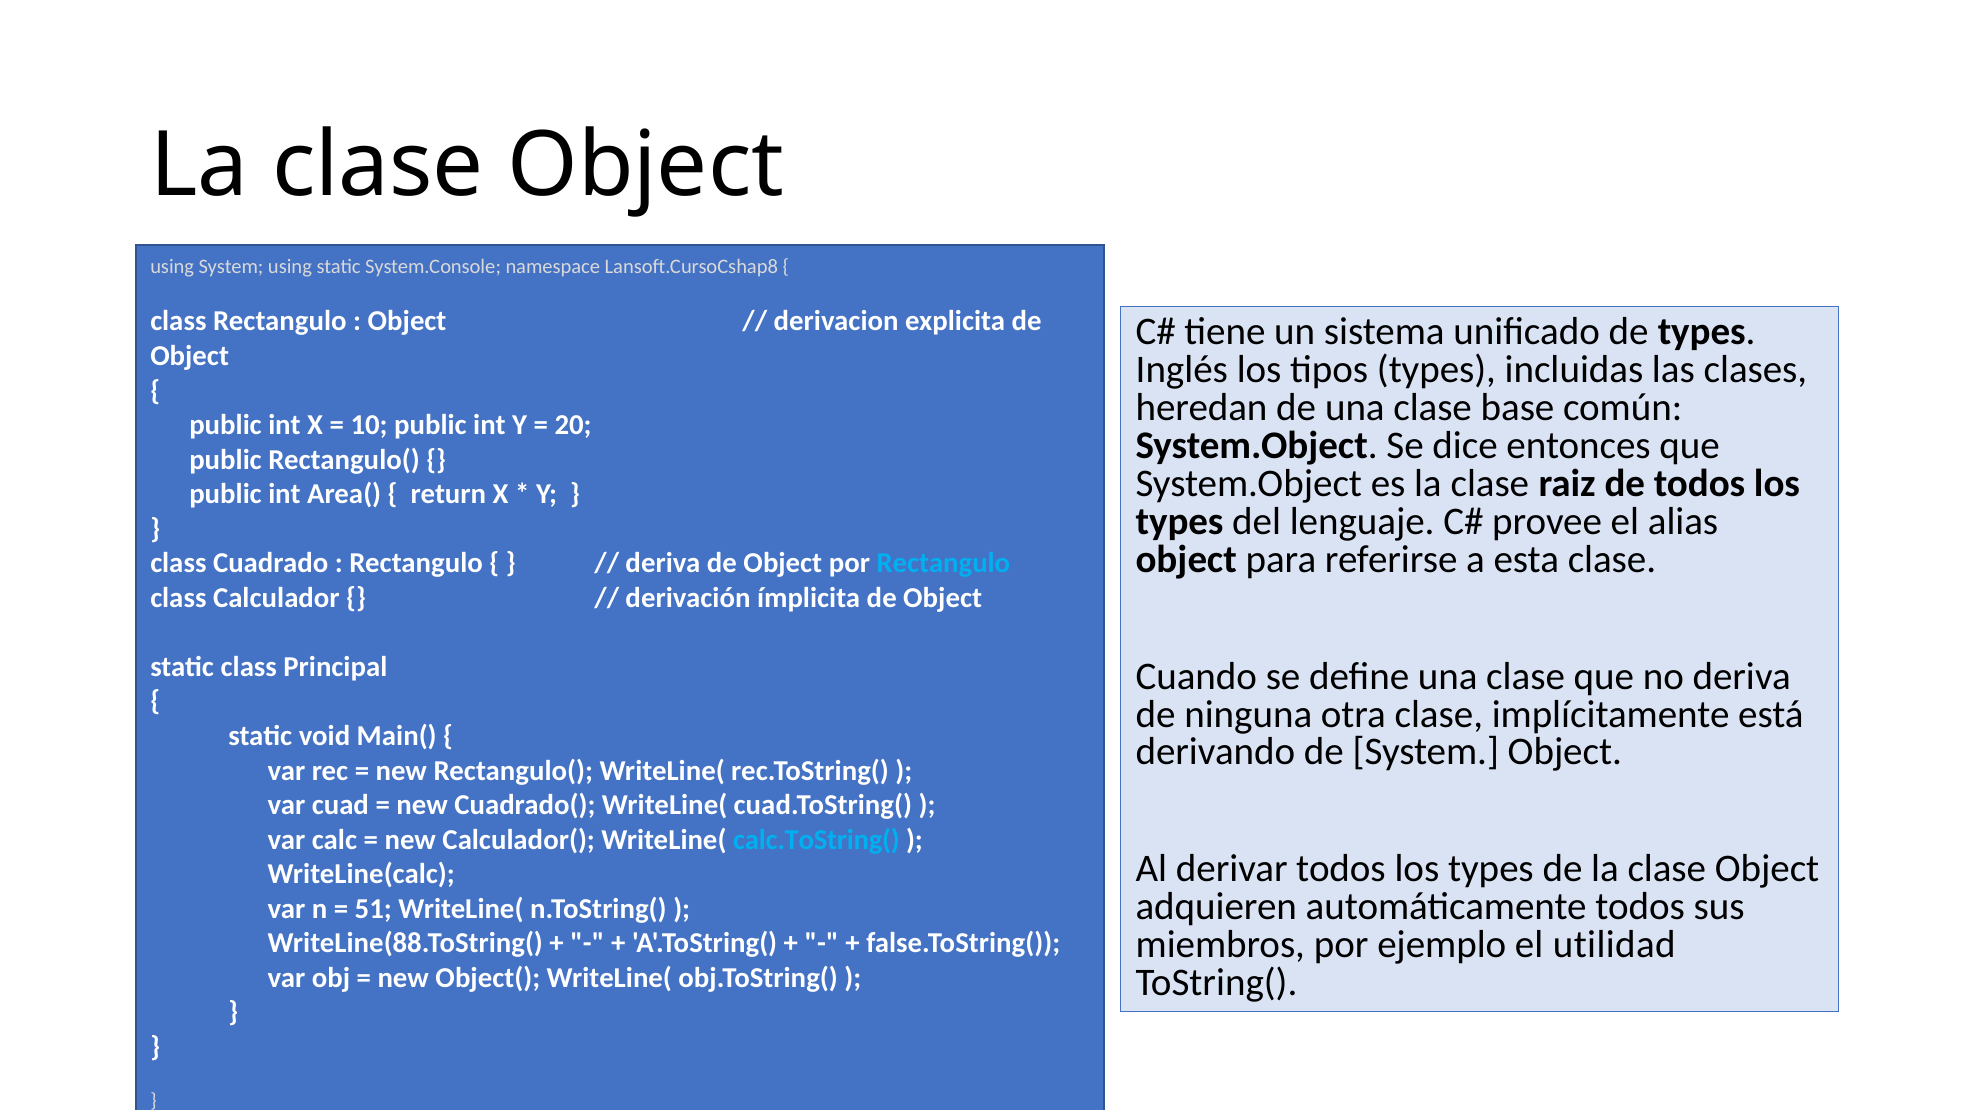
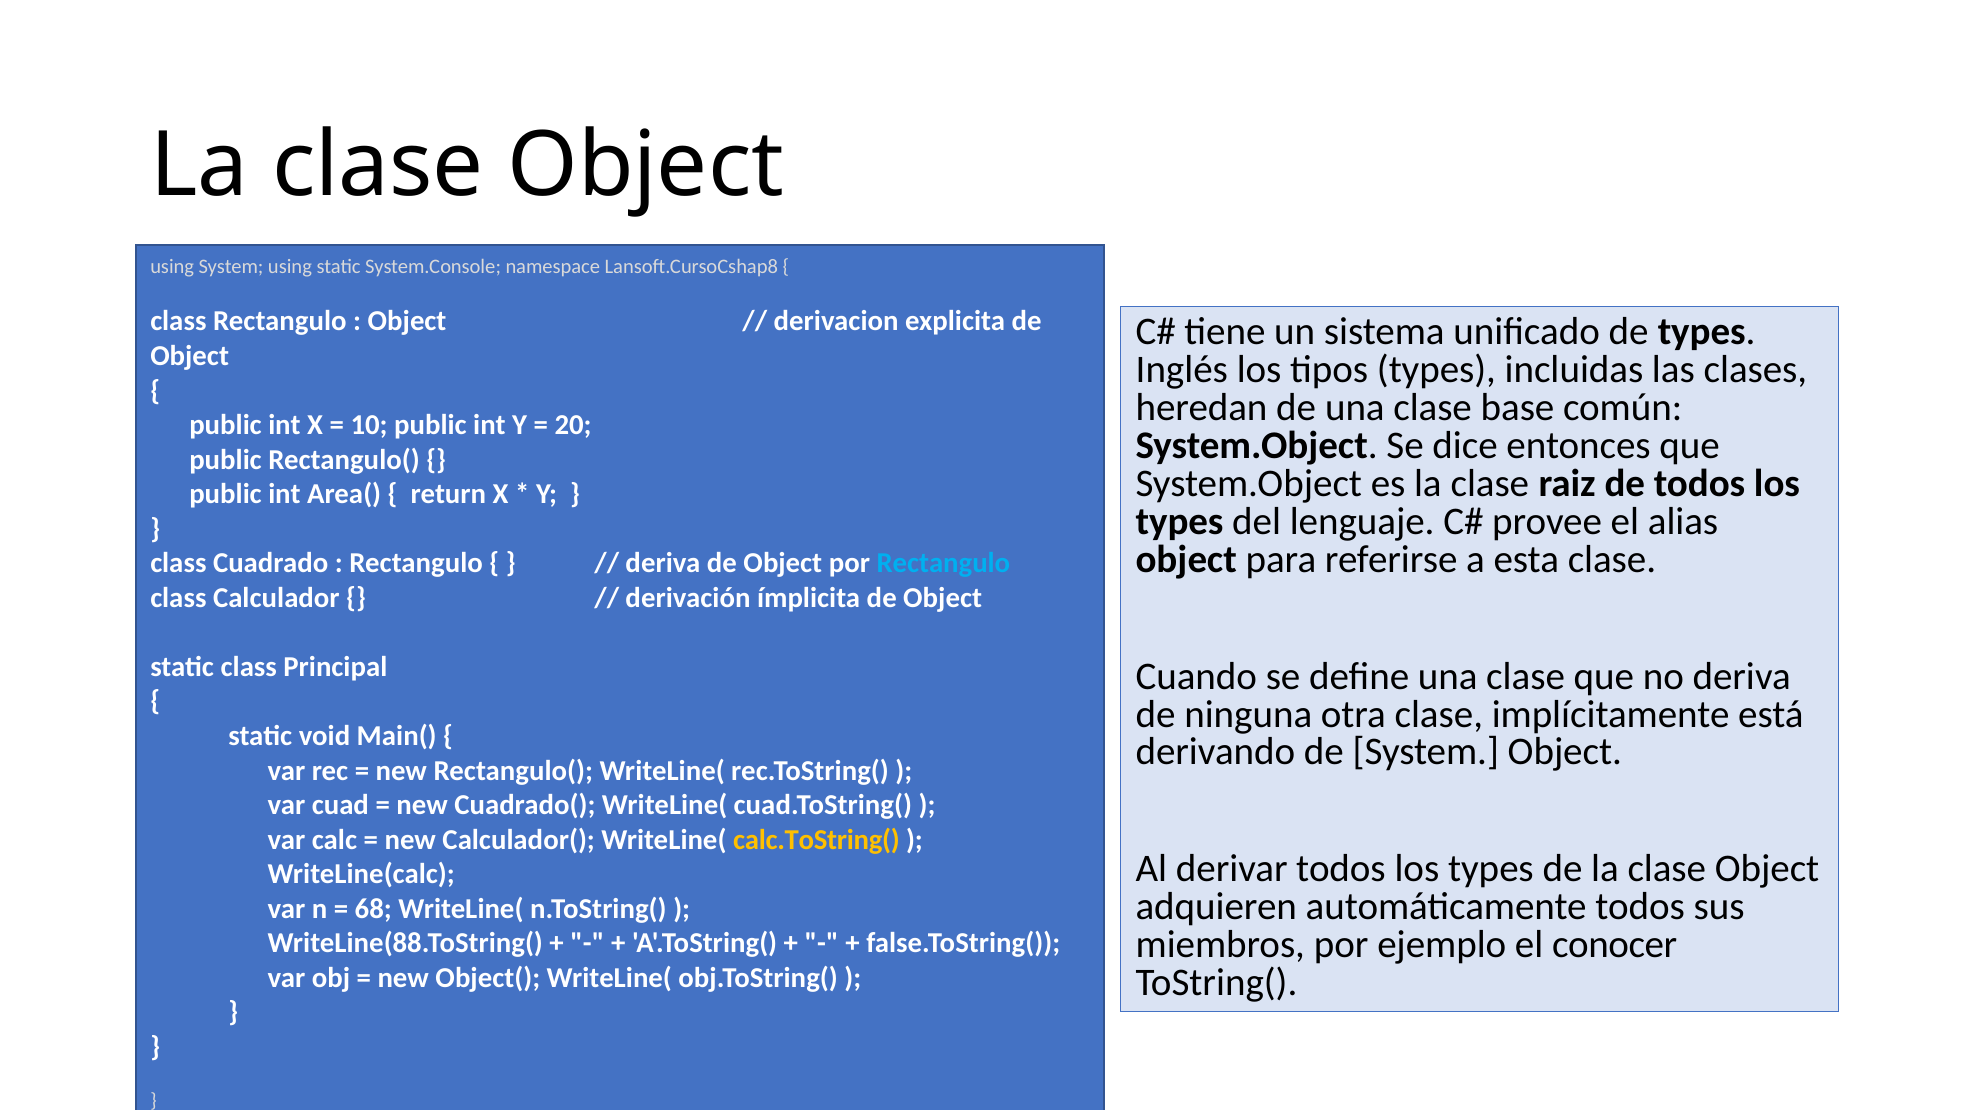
calc.ToString( colour: light blue -> yellow (816, 840)
51: 51 -> 68 (373, 909)
utilidad: utilidad -> conocer (1615, 945)
